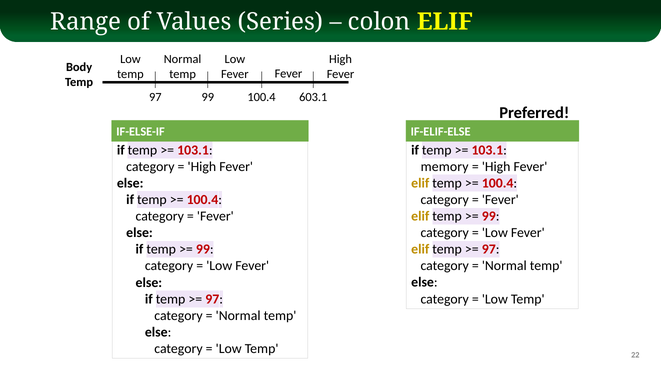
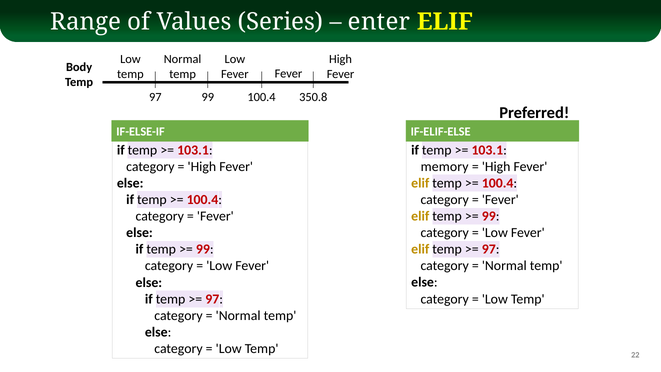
colon: colon -> enter (379, 22)
603.1: 603.1 -> 350.8 (313, 97)
